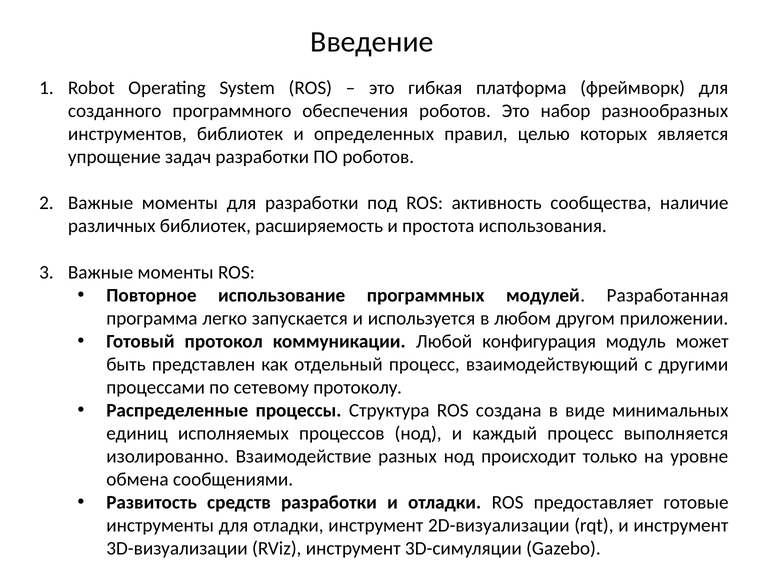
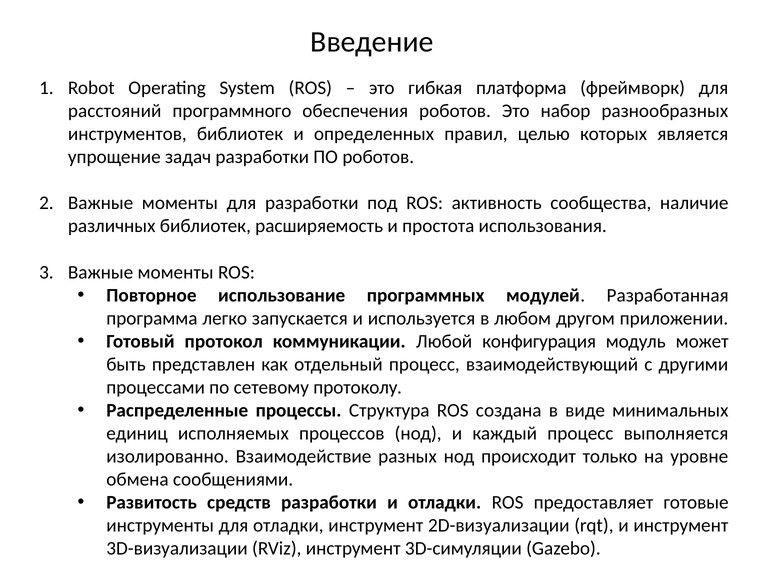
созданного: созданного -> расстояний (115, 111)
